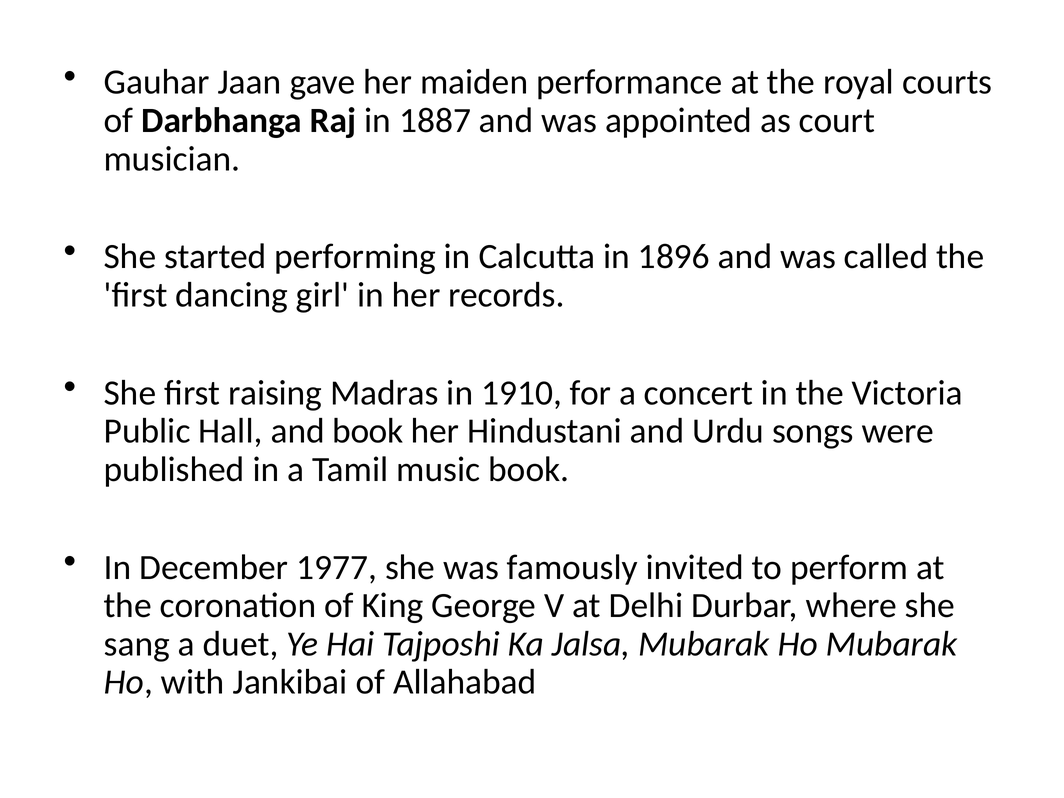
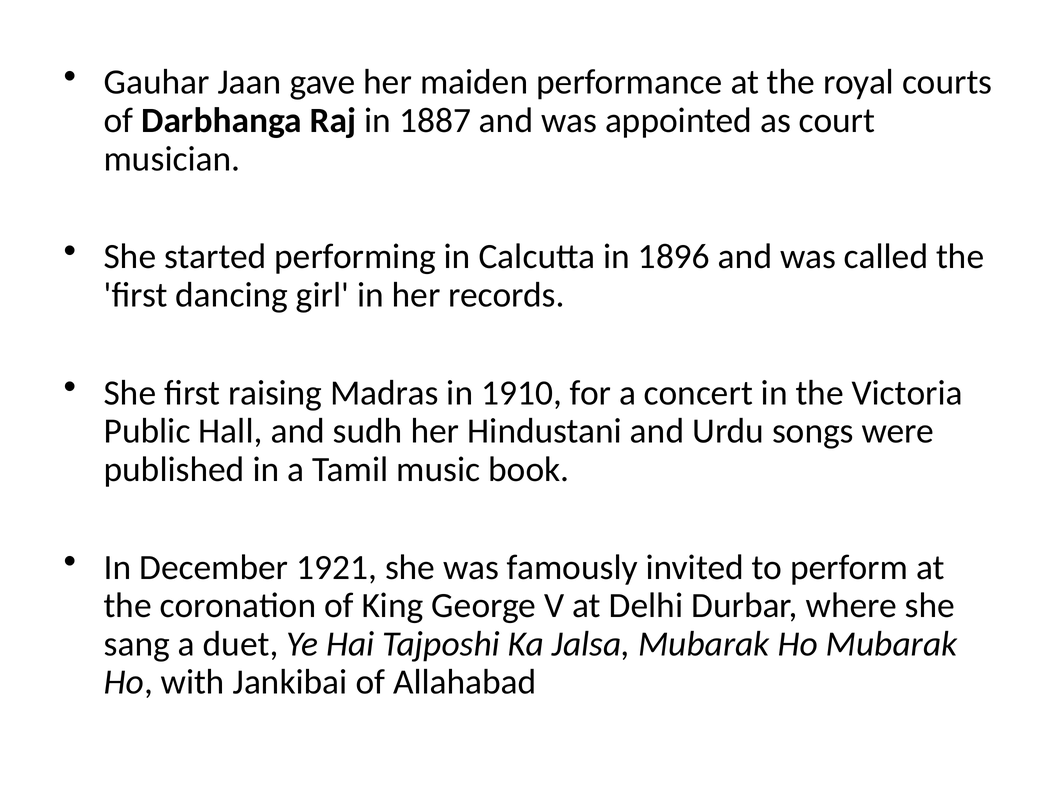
and book: book -> sudh (368, 431)
1977: 1977 -> 1921 (337, 567)
